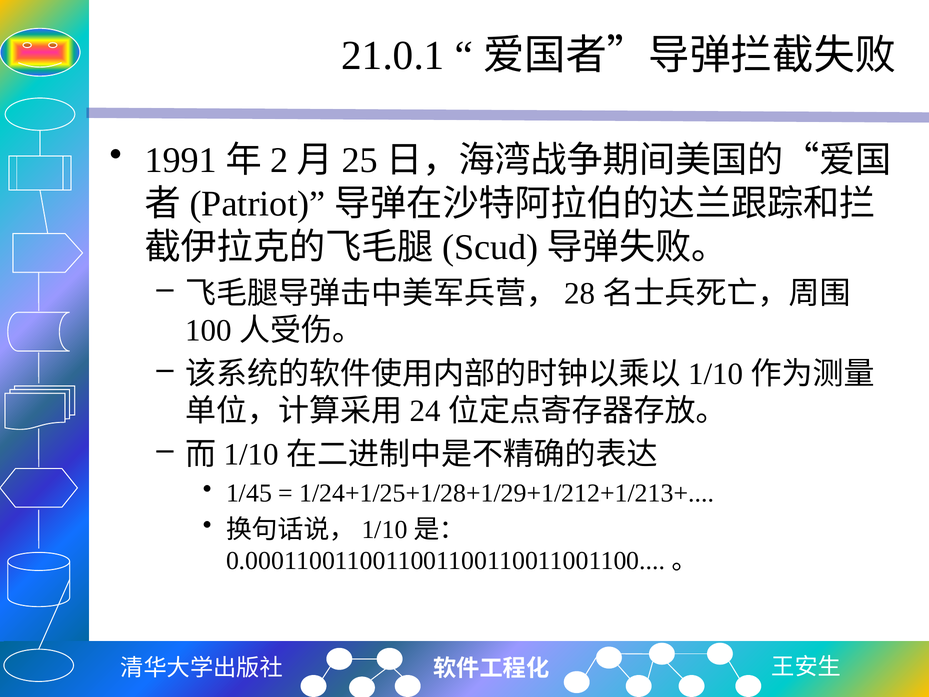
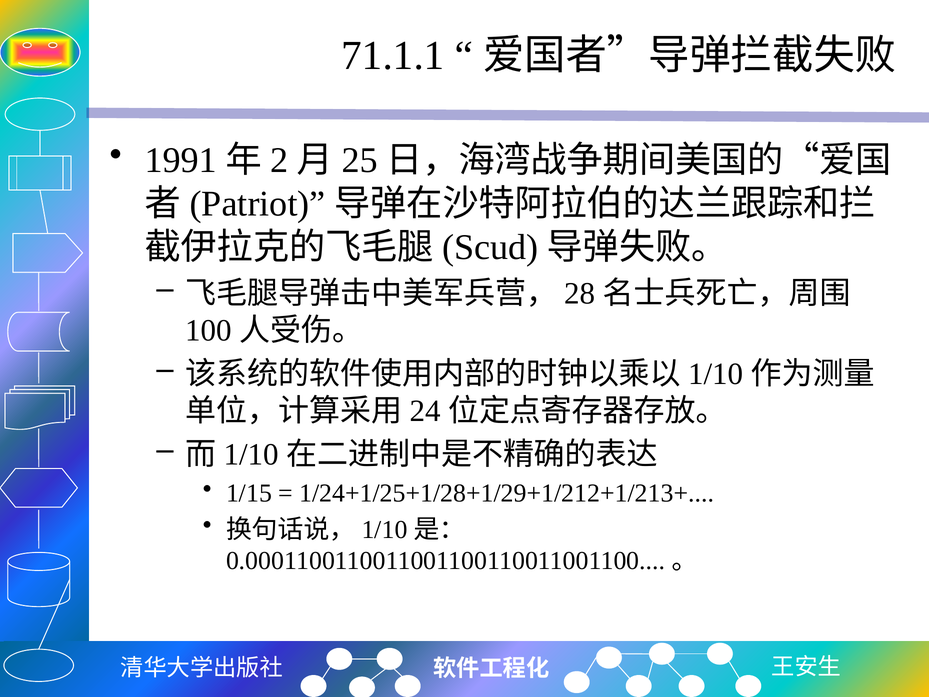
21.0.1: 21.0.1 -> 71.1.1 (393, 56)
1/45: 1/45 -> 1/15 (249, 493)
